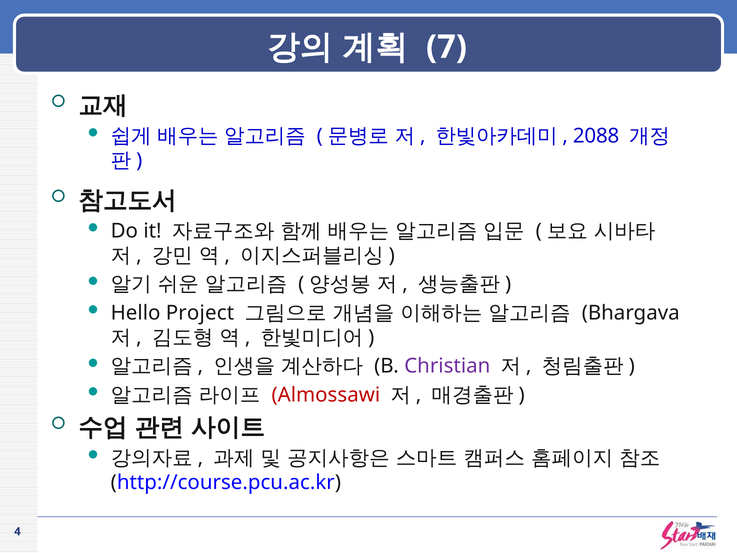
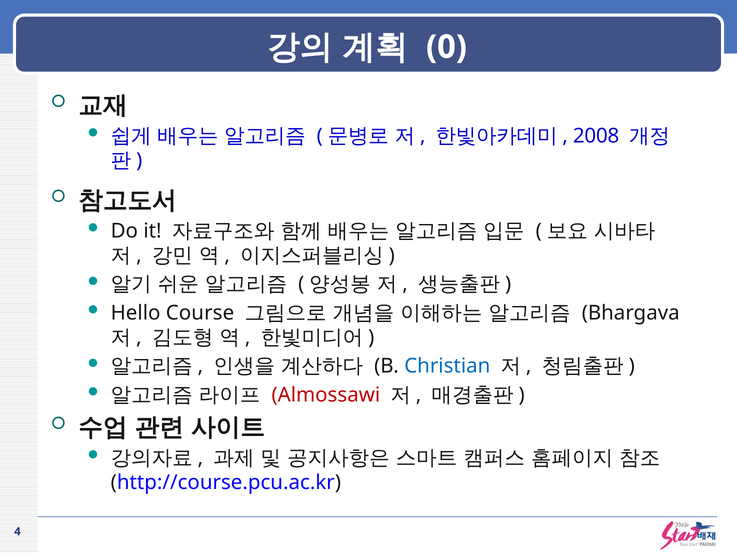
7: 7 -> 0 (446, 47)
2088: 2088 -> 2008 (596, 136)
Project: Project -> Course (200, 313)
Christian colour: purple -> blue (447, 366)
